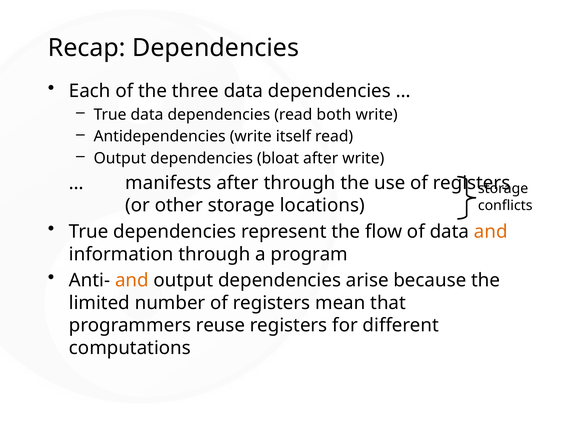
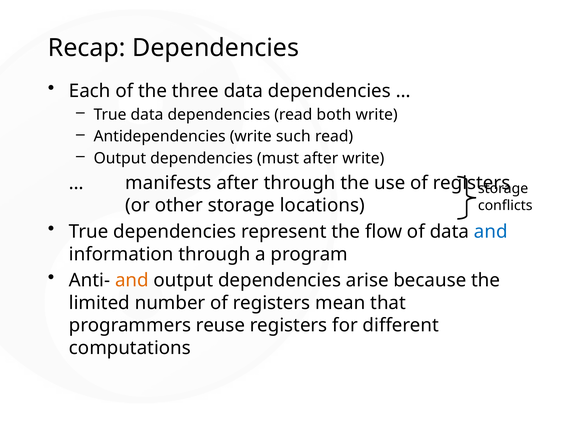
itself: itself -> such (293, 137)
bloat: bloat -> must (278, 158)
and colour: orange -> blue (491, 232)
